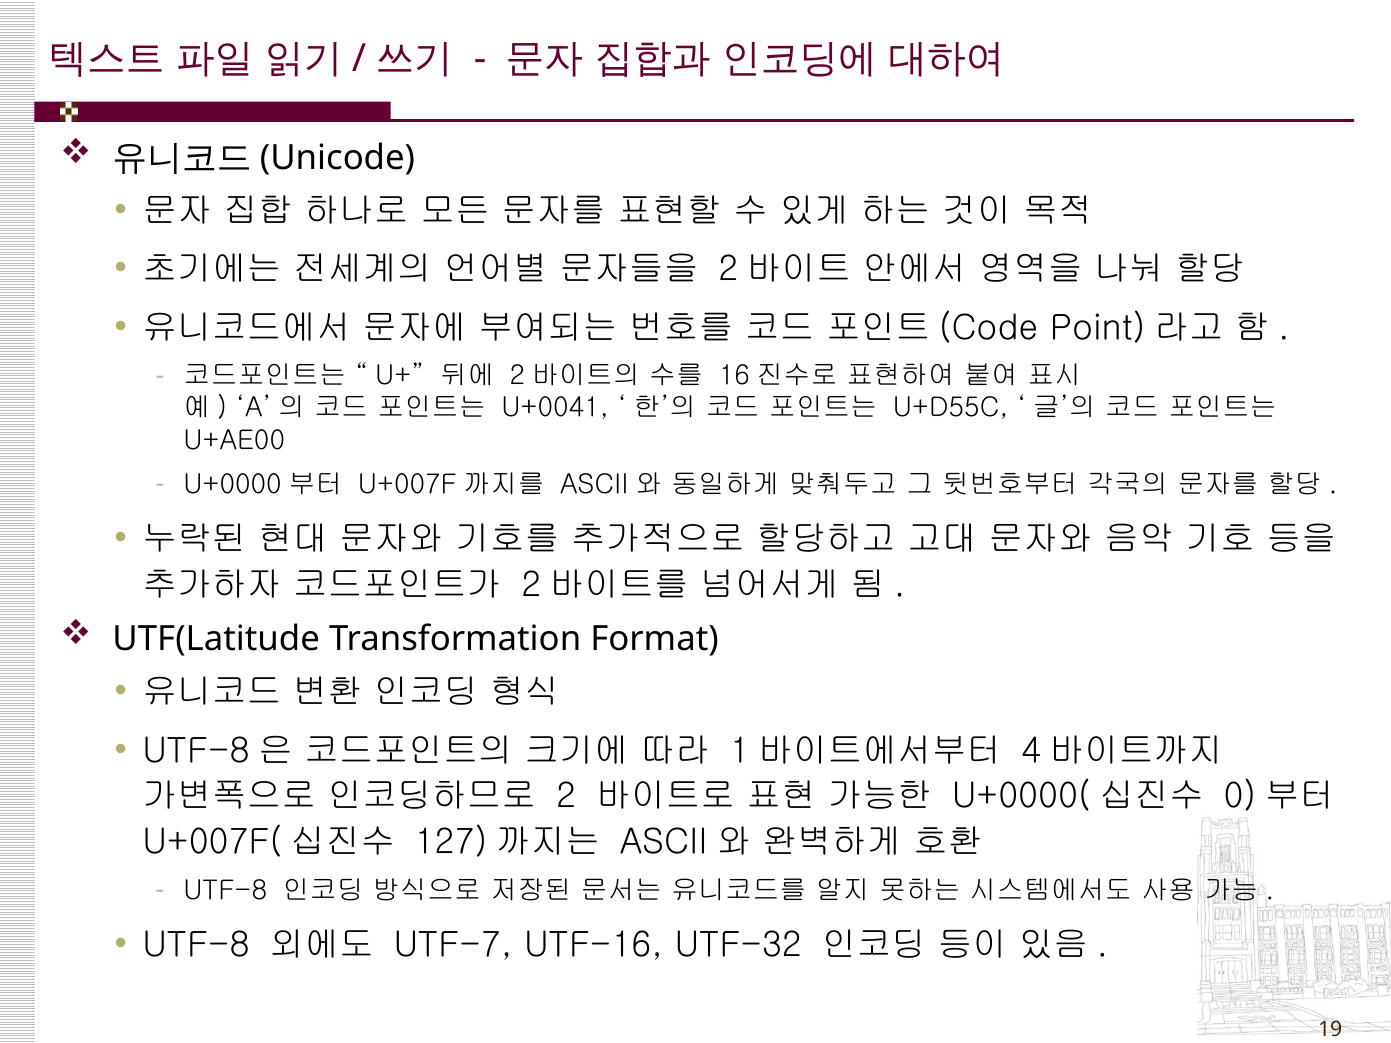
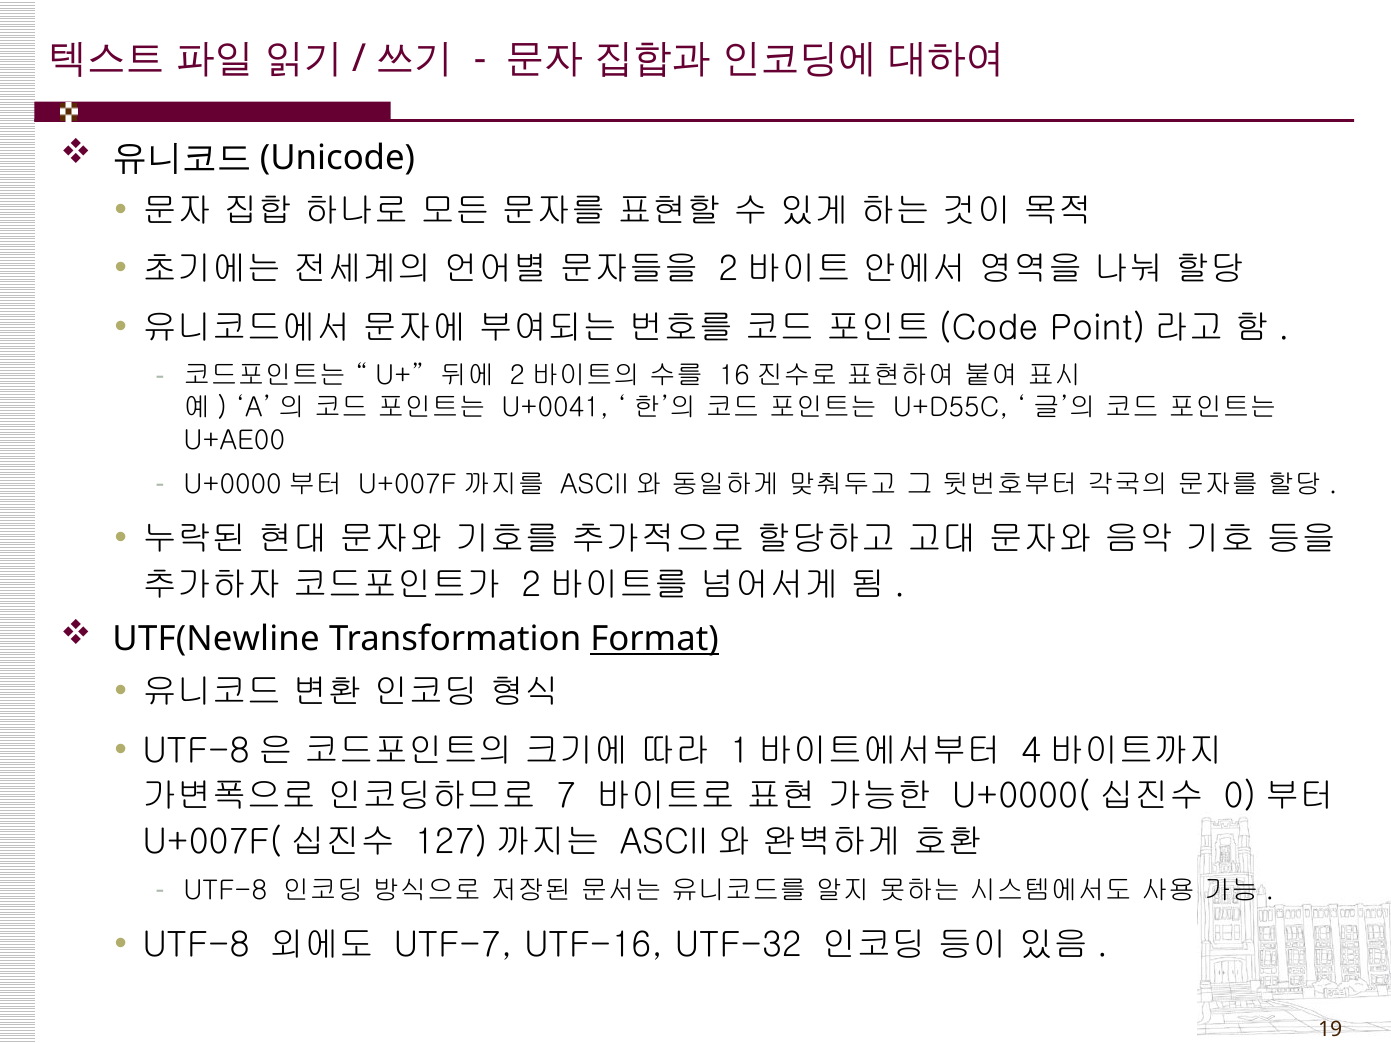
UTF(Latitude: UTF(Latitude -> UTF(Newline (216, 639)
Format underline: none -> present (655, 639)
2: 2 -> 7 (566, 797)
